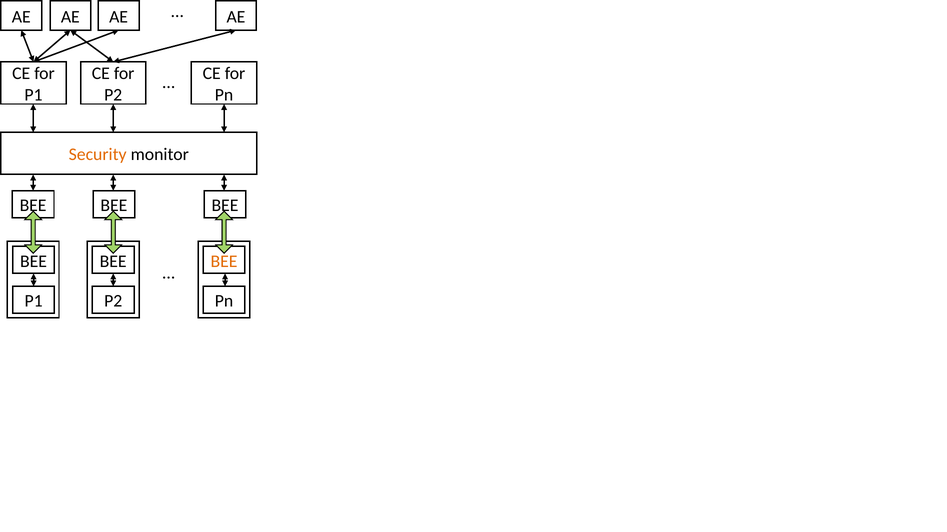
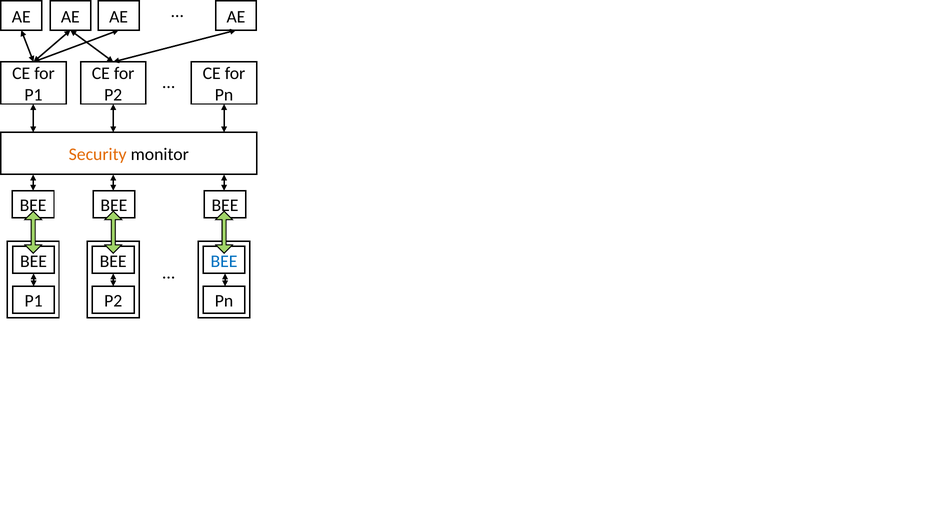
BEE colour: orange -> blue (224, 262)
